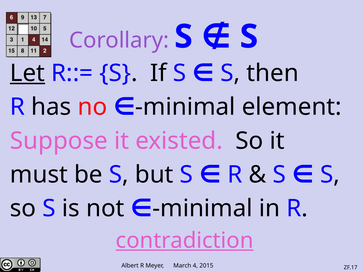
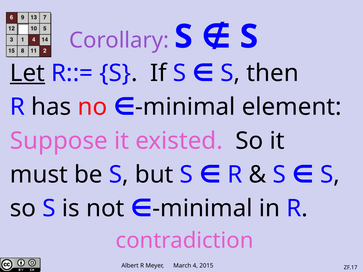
contradiction underline: present -> none (185, 241)
